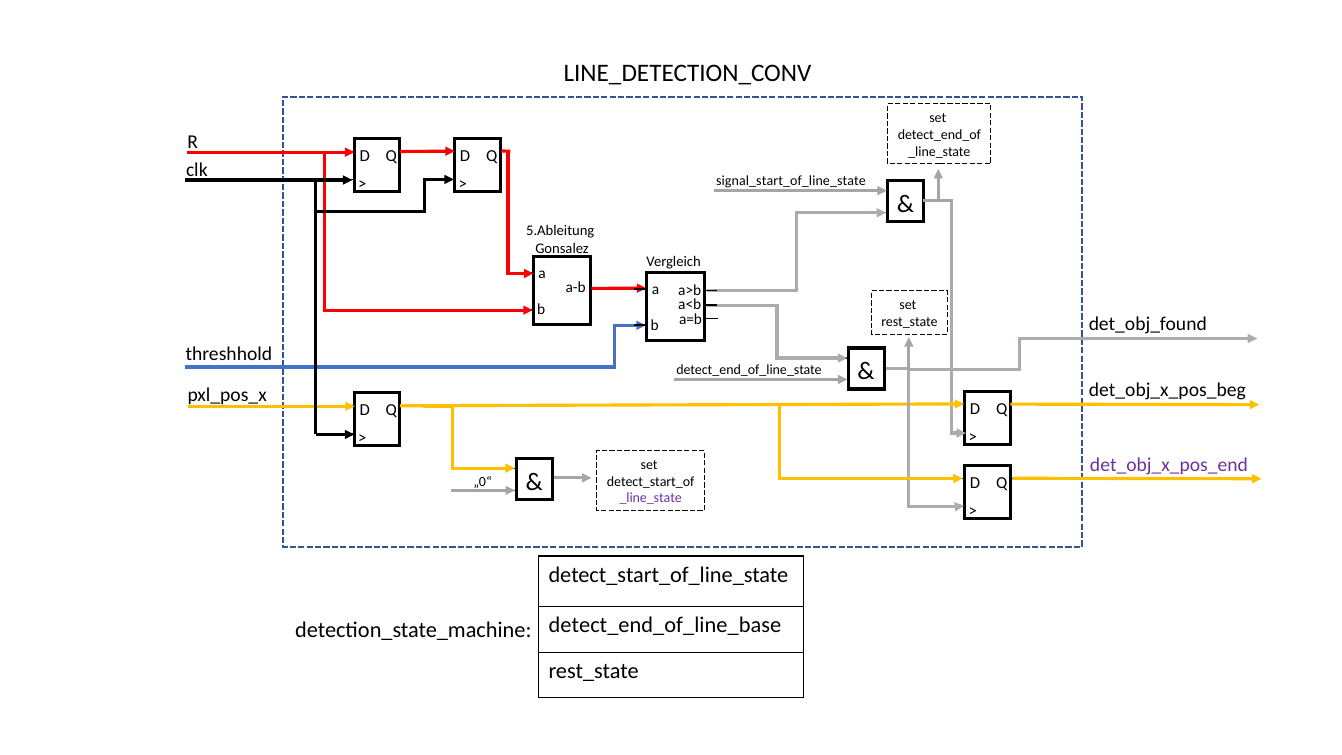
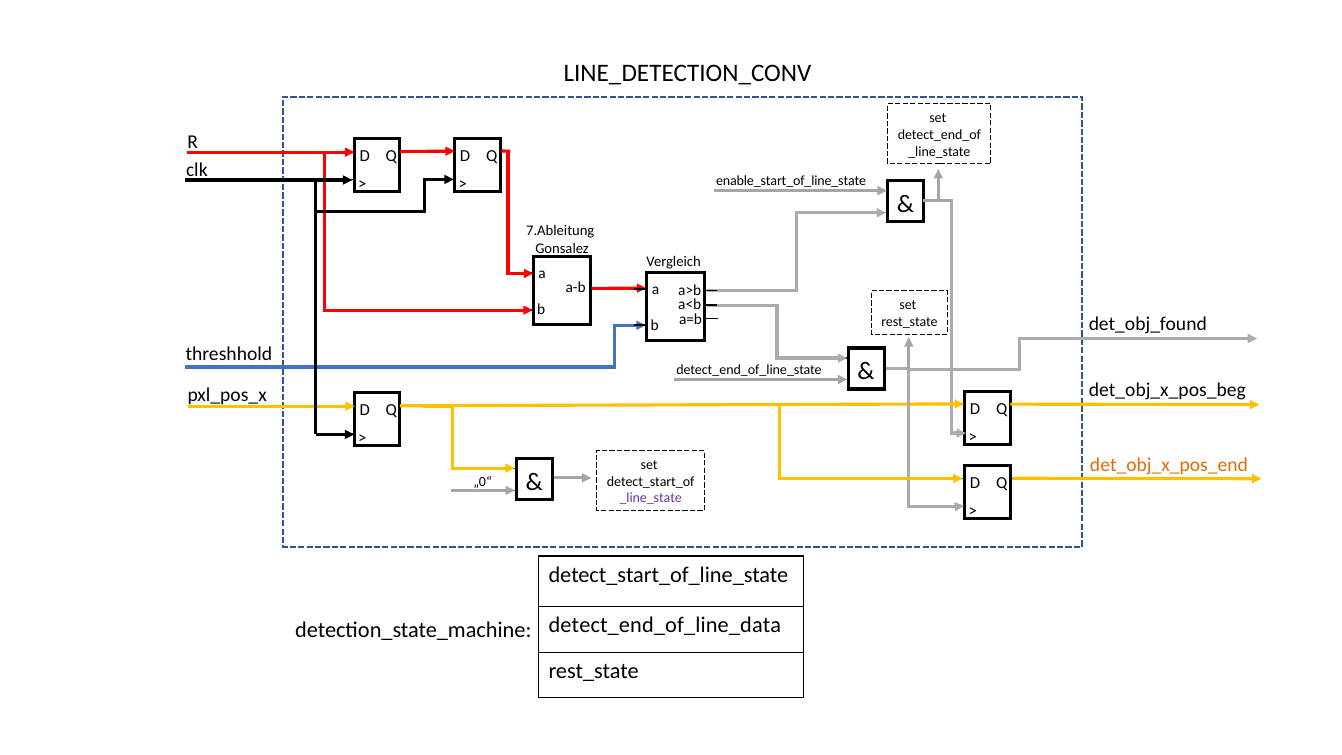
signal_start_of_line_state: signal_start_of_line_state -> enable_start_of_line_state (791, 181)
5.Ableitung: 5.Ableitung -> 7.Ableitung (560, 231)
det_obj_x_pos_end colour: purple -> orange (1169, 465)
detect_end_of_line_base: detect_end_of_line_base -> detect_end_of_line_data (665, 625)
